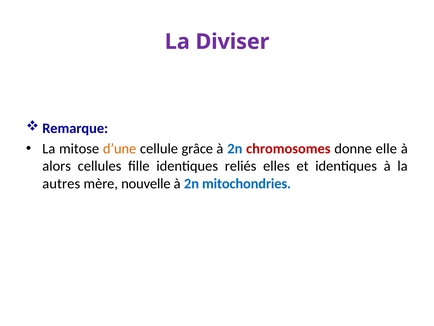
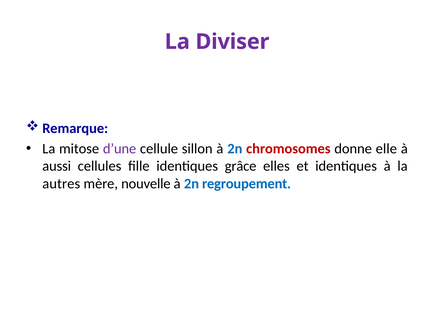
d’une colour: orange -> purple (120, 149)
grâce: grâce -> sillon (197, 149)
alors: alors -> aussi (57, 166)
reliés: reliés -> grâce (241, 166)
mitochondries: mitochondries -> regroupement (246, 183)
